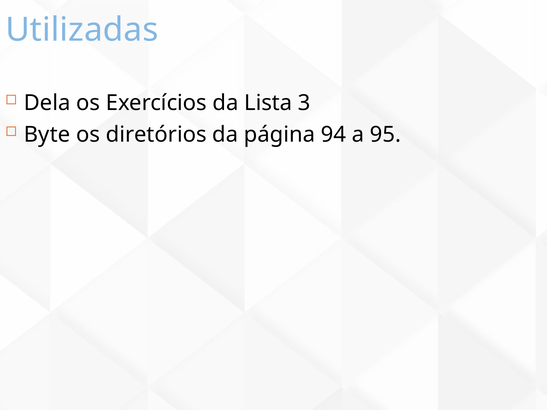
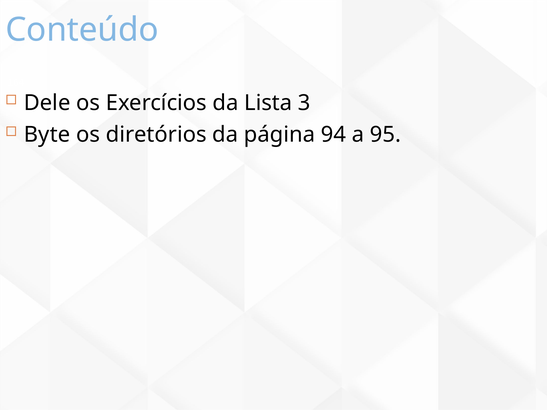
Utilizadas: Utilizadas -> Conteúdo (82, 30)
Dela: Dela -> Dele (47, 103)
